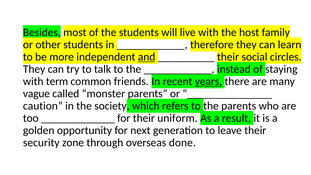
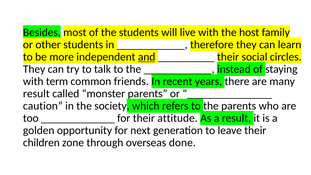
years underline: present -> none (208, 81)
vague: vague -> result (36, 94)
uniform: uniform -> attitude (177, 118)
security: security -> children (41, 143)
